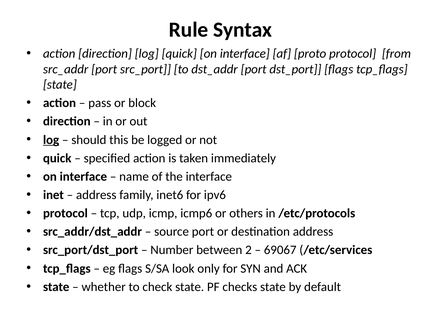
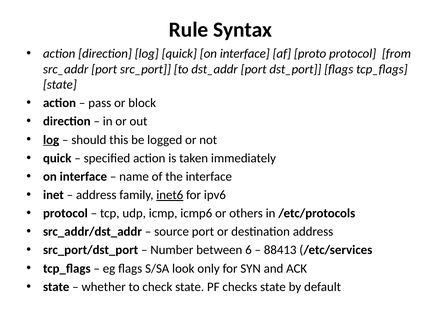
inet6 underline: none -> present (170, 195)
2: 2 -> 6 (248, 250)
69067: 69067 -> 88413 (280, 250)
